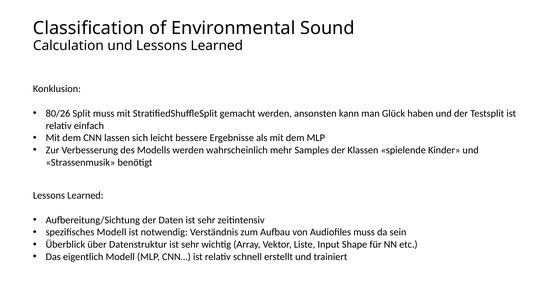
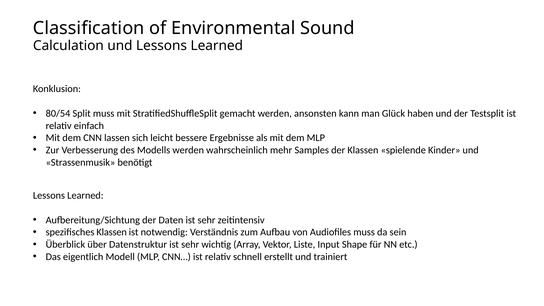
80/26: 80/26 -> 80/54 (58, 113)
spezifisches Modell: Modell -> Klassen (112, 232)
